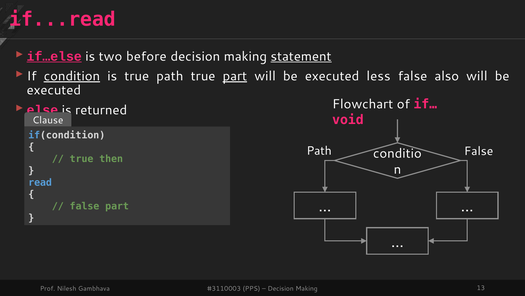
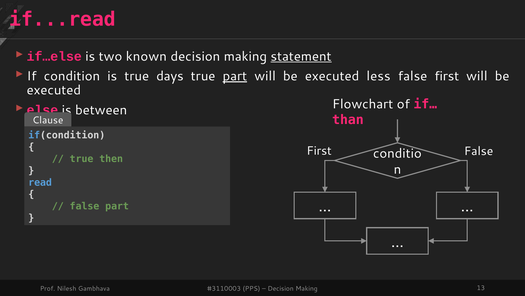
if…else underline: present -> none (54, 56)
before: before -> known (146, 56)
condition underline: present -> none (72, 76)
true path: path -> days (170, 76)
false also: also -> first (447, 76)
returned: returned -> between (101, 110)
void: void -> than (348, 120)
Path: Path -> First (319, 150)
